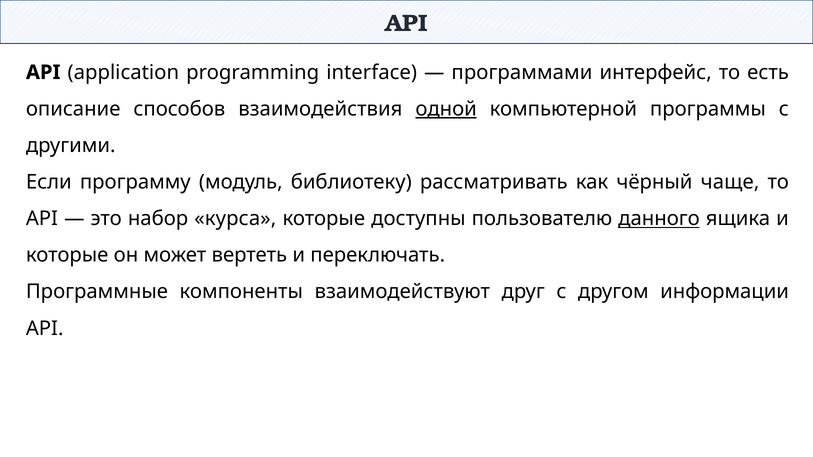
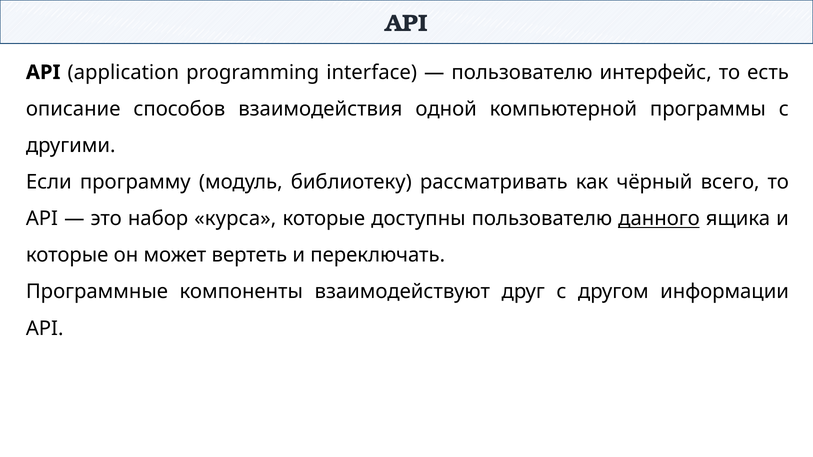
программами: программами -> пользователю (522, 72)
одной underline: present -> none (446, 109)
чаще: чаще -> всего (730, 182)
